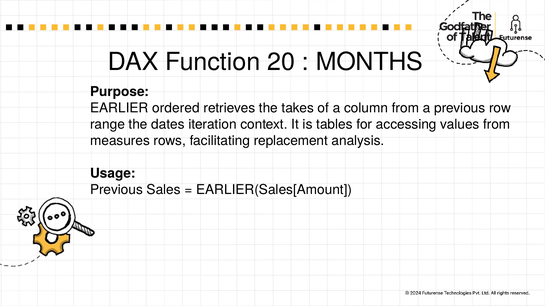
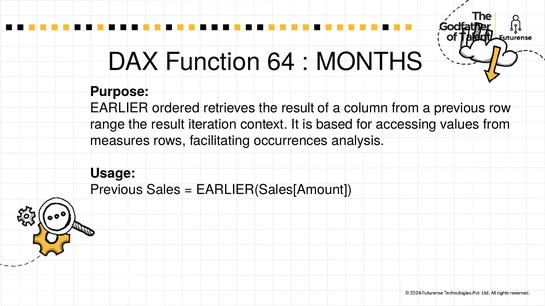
20: 20 -> 64 (281, 62)
retrieves the takes: takes -> result (298, 108)
dates: dates -> result (168, 125)
tables: tables -> based (335, 125)
replacement: replacement -> occurrences (291, 141)
